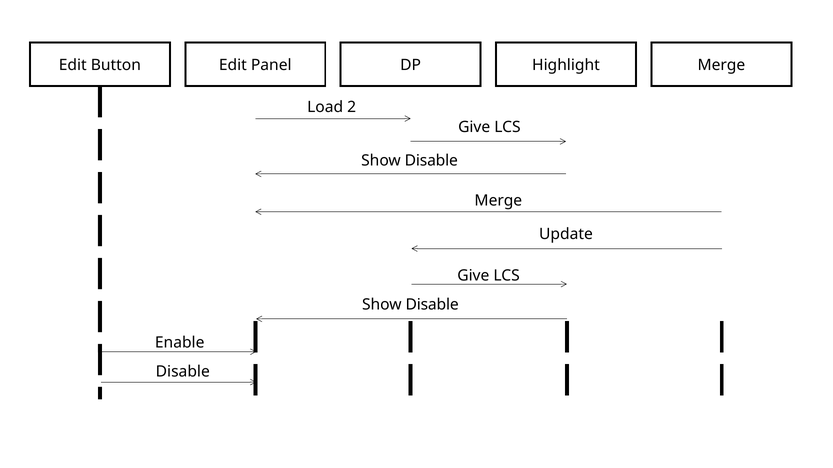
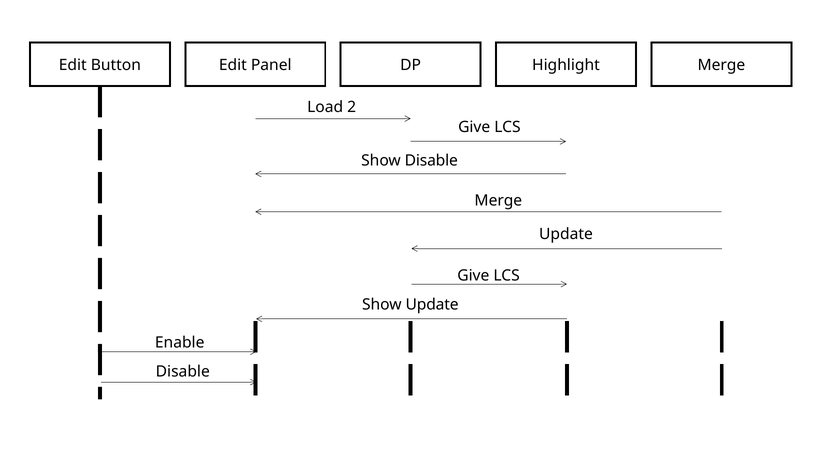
Disable: Disable -> Update (432, 305)
